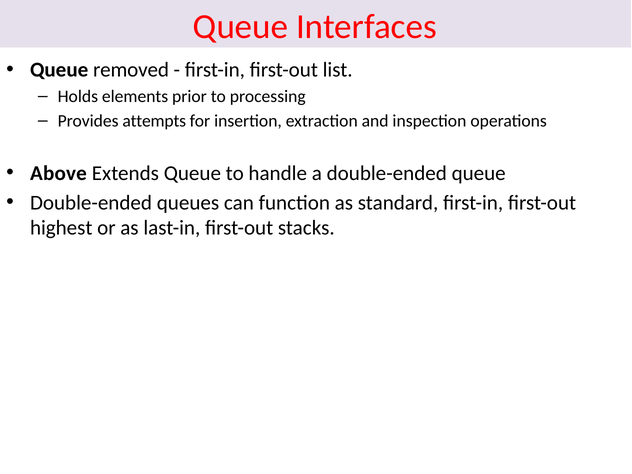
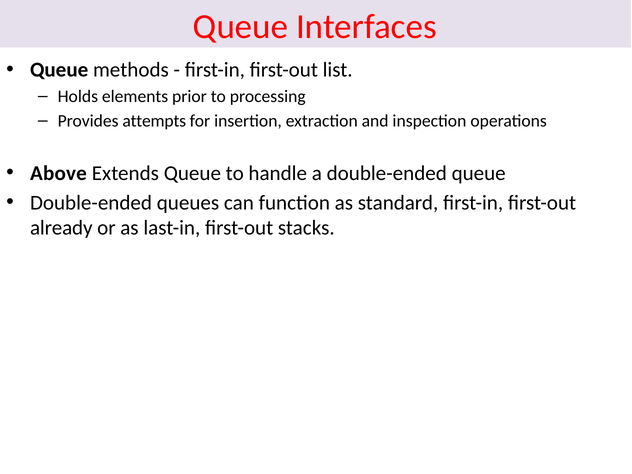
removed: removed -> methods (131, 70)
highest: highest -> already (61, 228)
